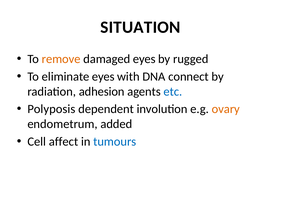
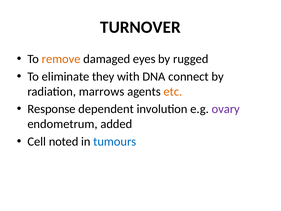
SITUATION: SITUATION -> TURNOVER (140, 27)
eliminate eyes: eyes -> they (103, 76)
adhesion: adhesion -> marrows (102, 91)
etc colour: blue -> orange (173, 91)
Polyposis: Polyposis -> Response (51, 109)
ovary colour: orange -> purple (226, 109)
affect: affect -> noted (64, 141)
